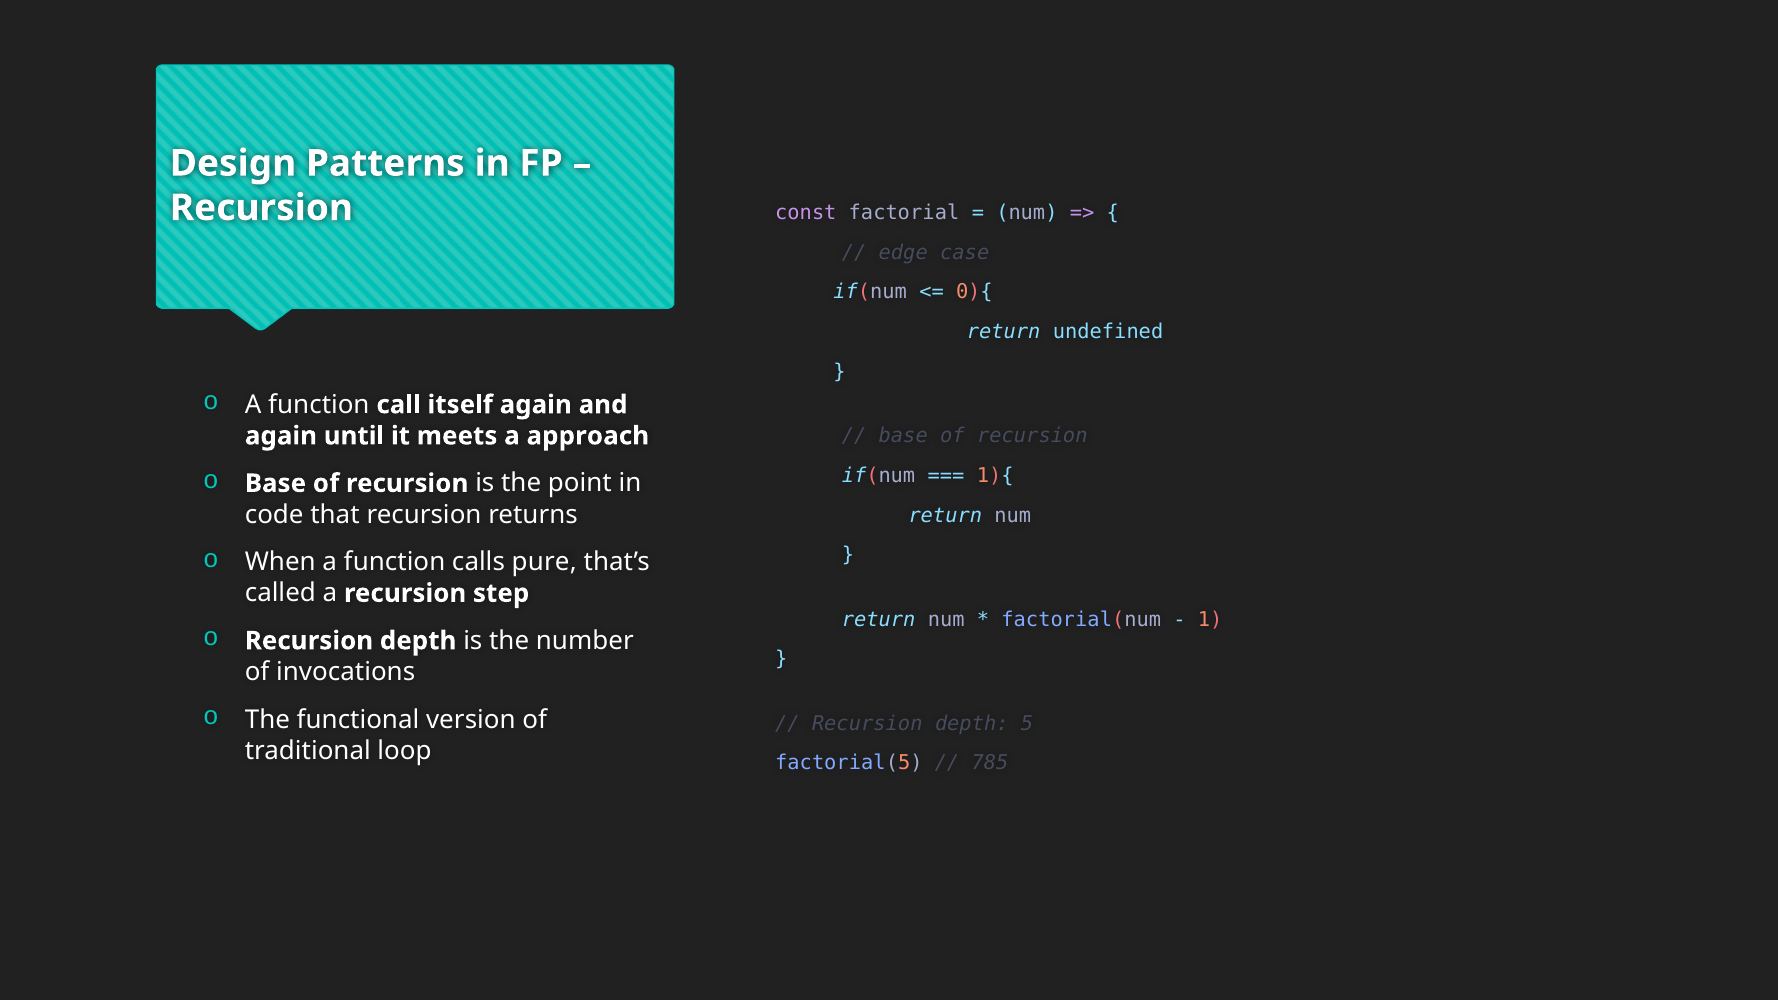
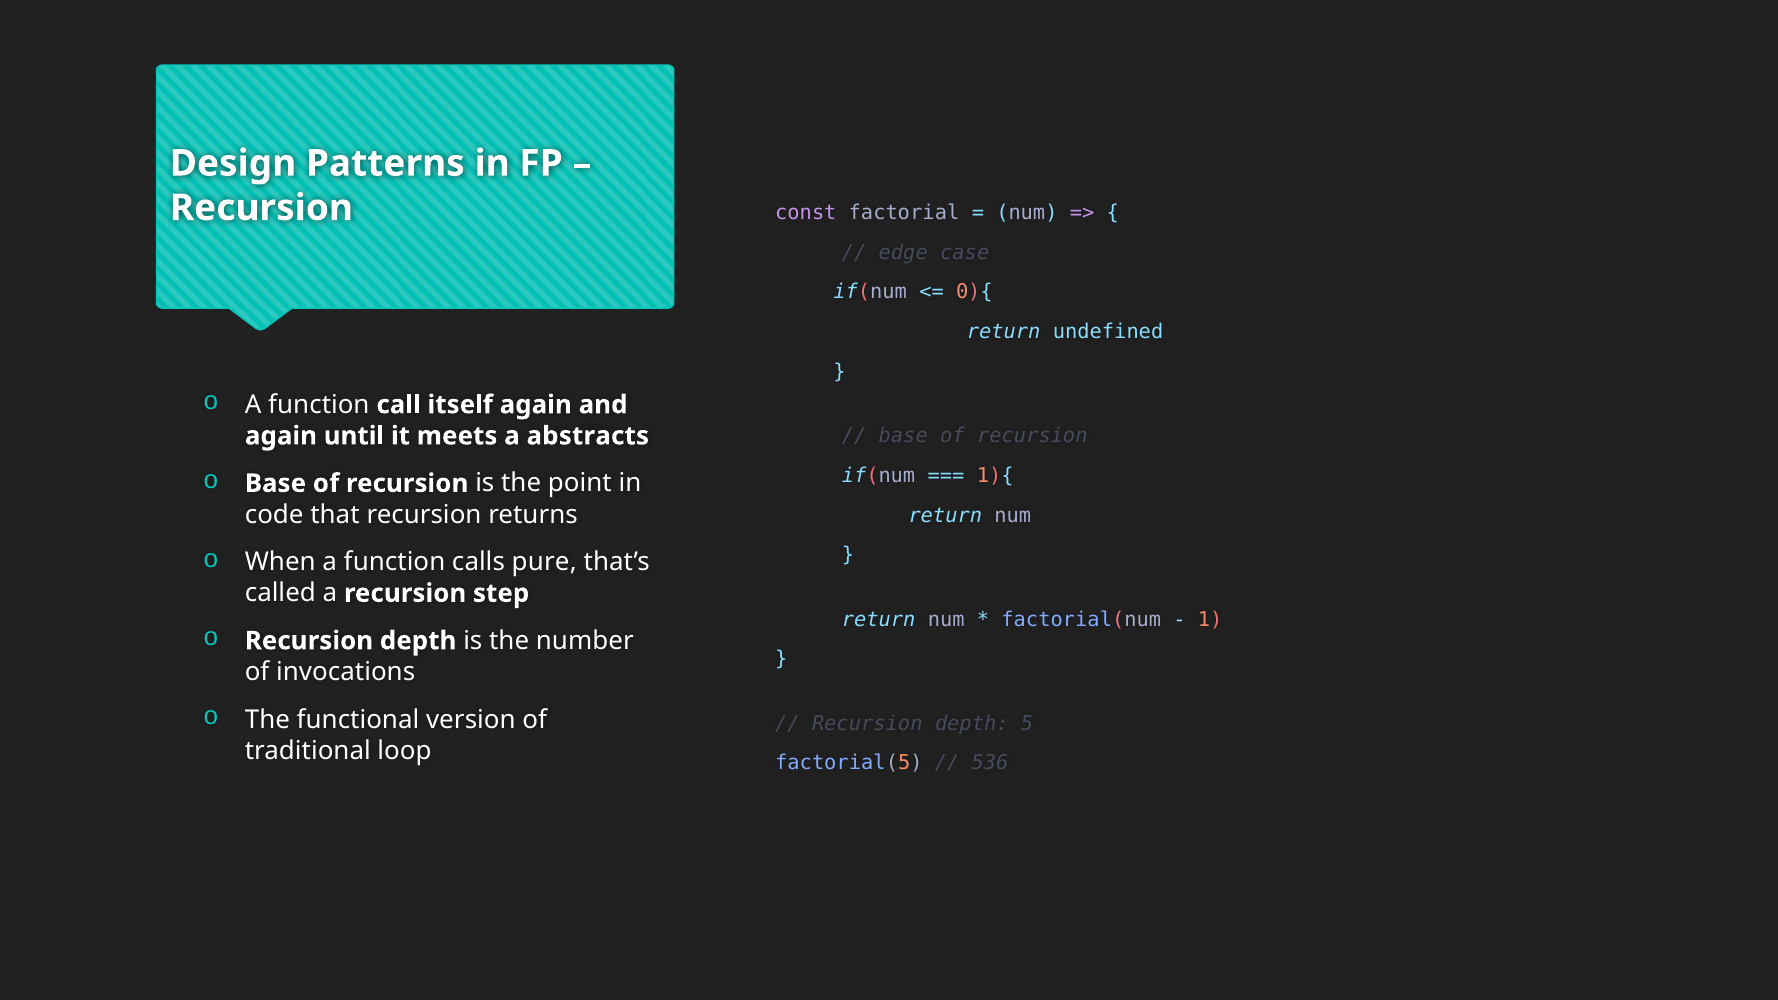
approach: approach -> abstracts (588, 436)
785: 785 -> 536 (990, 763)
